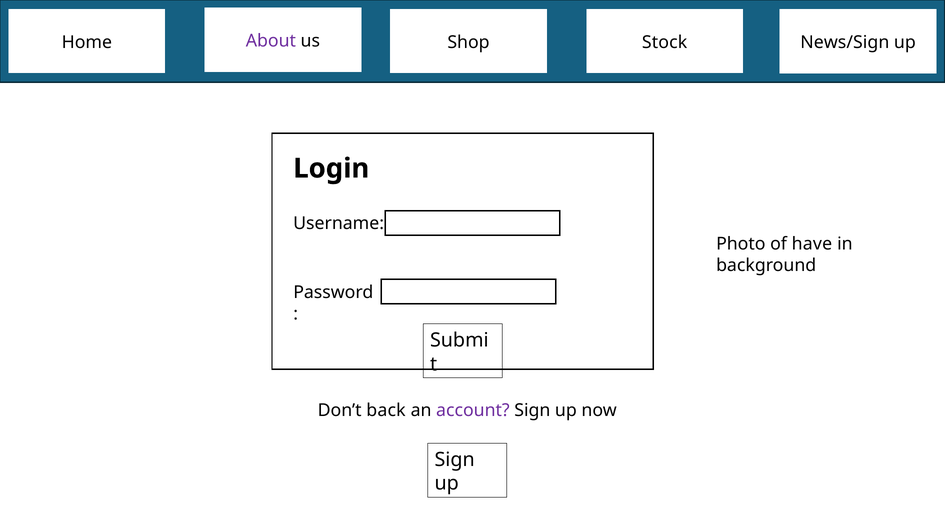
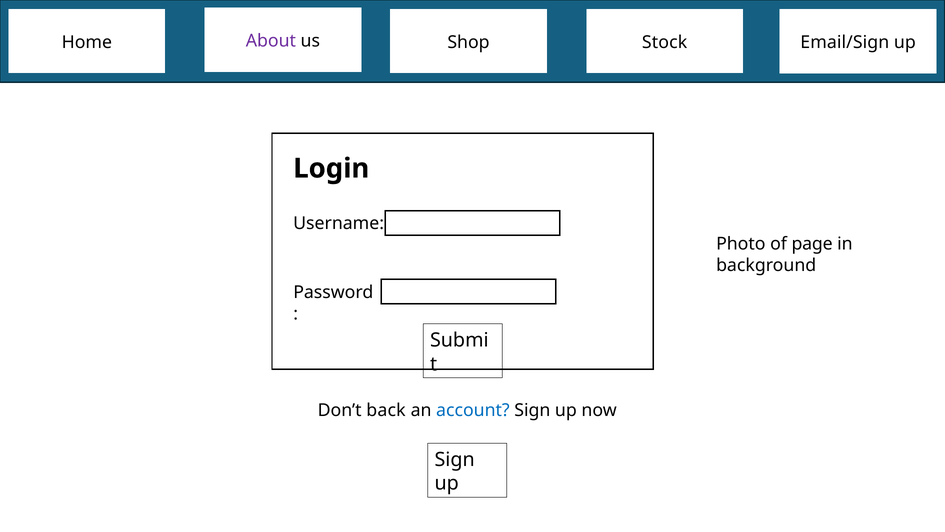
News/Sign: News/Sign -> Email/Sign (845, 43)
have: have -> page (812, 244)
account colour: purple -> blue (473, 410)
